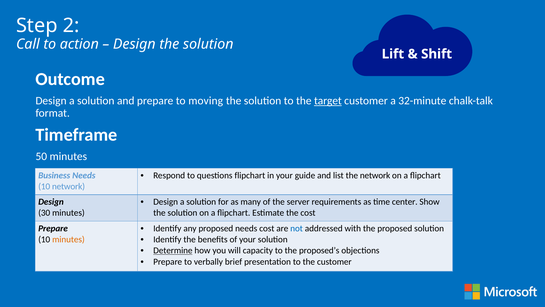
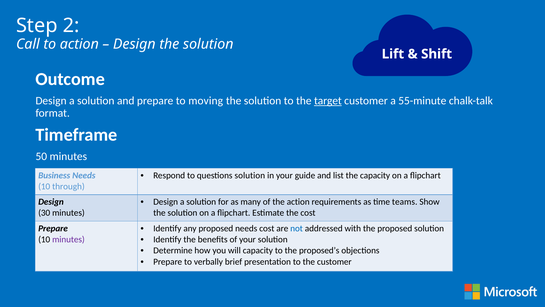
32-minute: 32-minute -> 55-minute (422, 101)
questions flipchart: flipchart -> solution (250, 175)
the network: network -> capacity (375, 175)
10 network: network -> through (68, 186)
the server: server -> action (298, 202)
center: center -> teams (405, 202)
minutes colour: orange -> purple (68, 239)
Determine underline: present -> none (173, 250)
